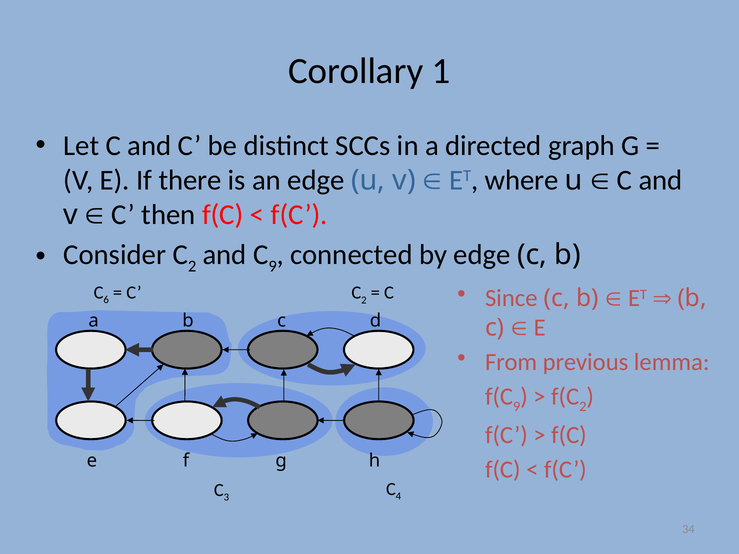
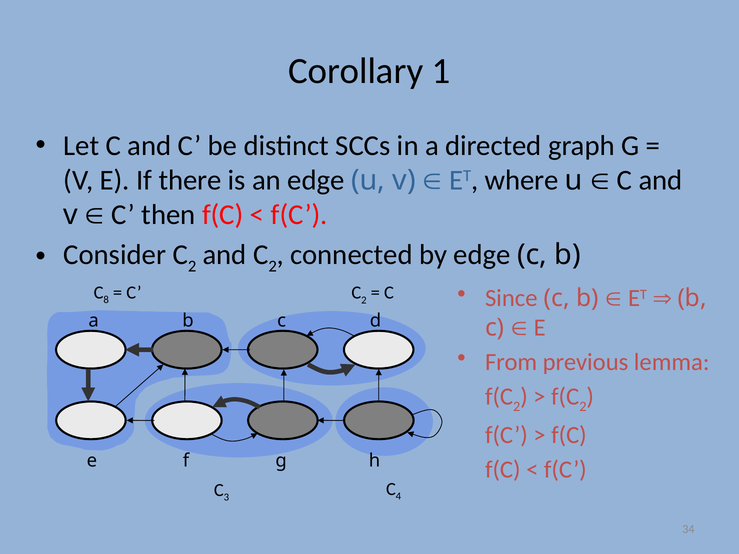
and C 9: 9 -> 2 (273, 266)
6: 6 -> 8 (106, 300)
9: 9 -> 2 (517, 407)
